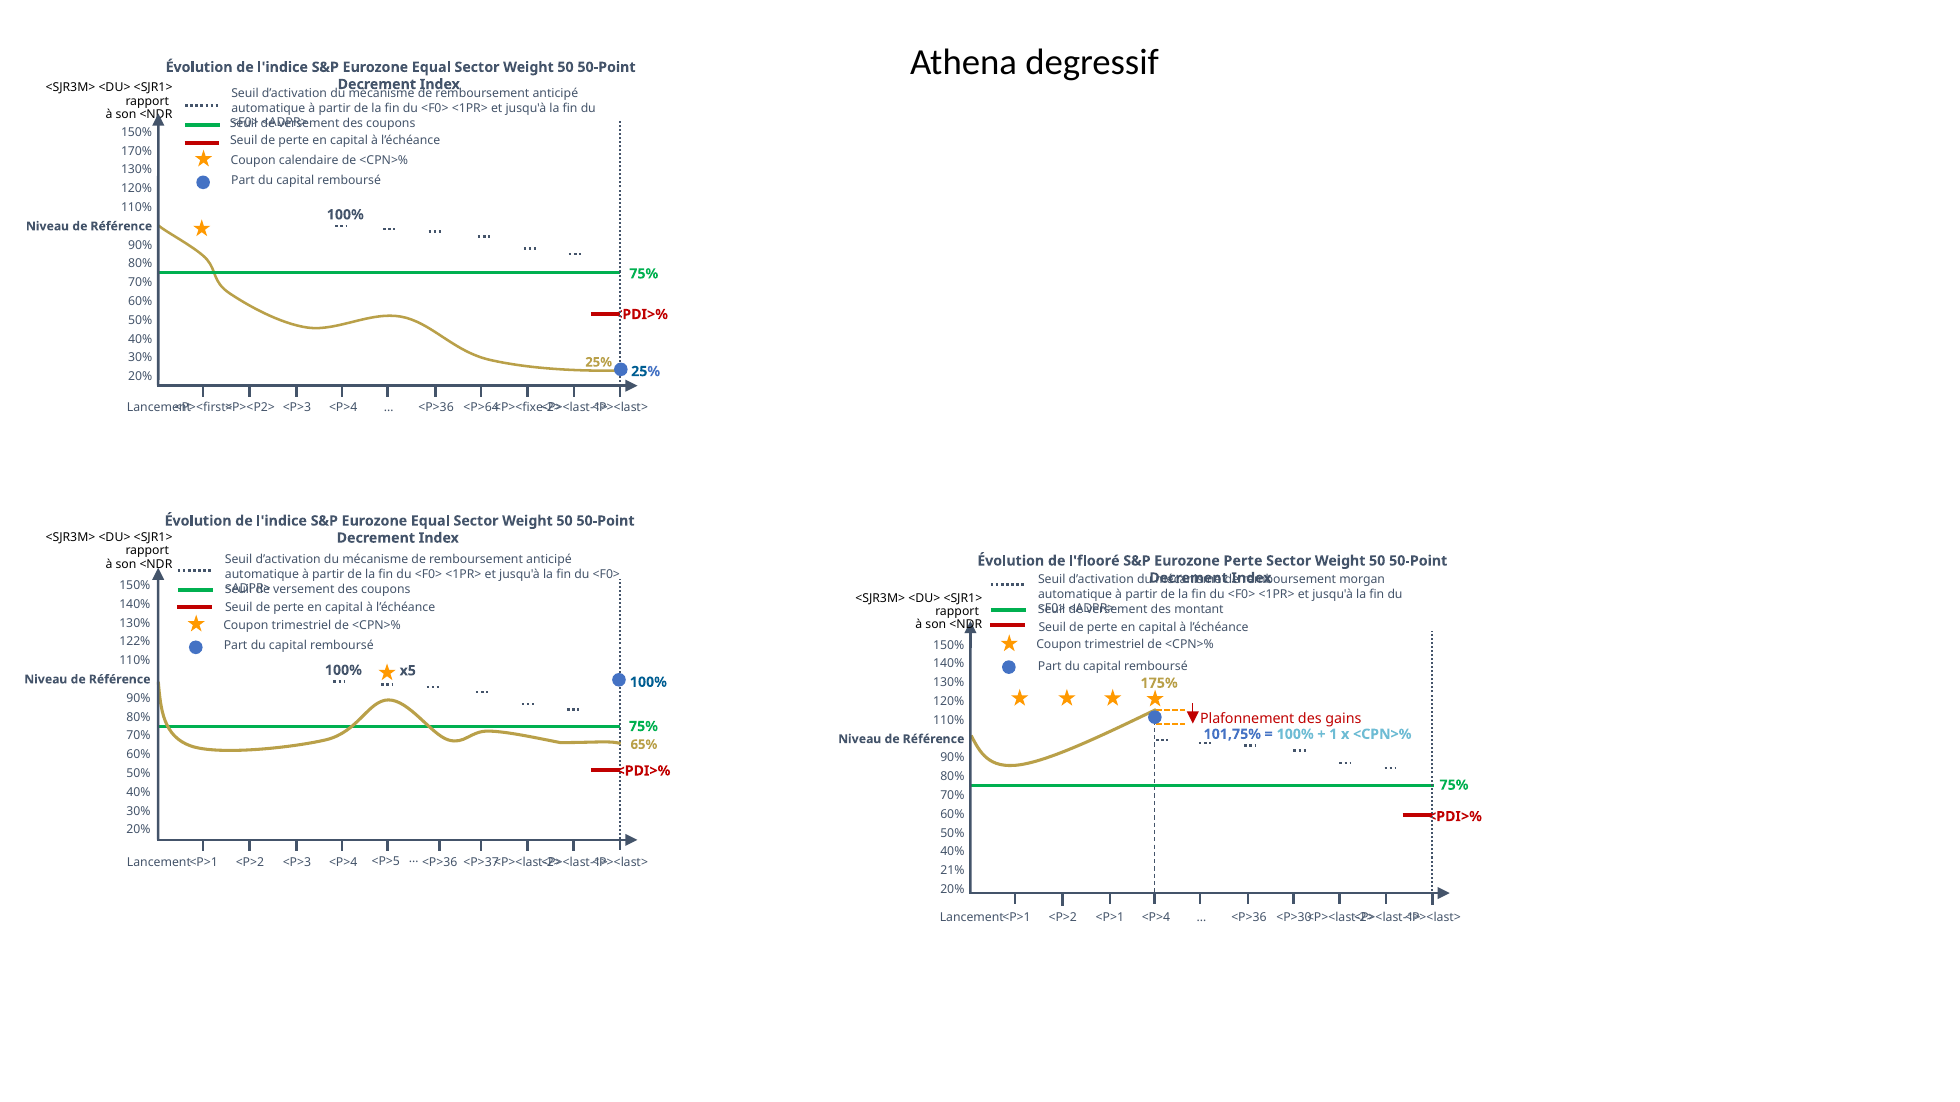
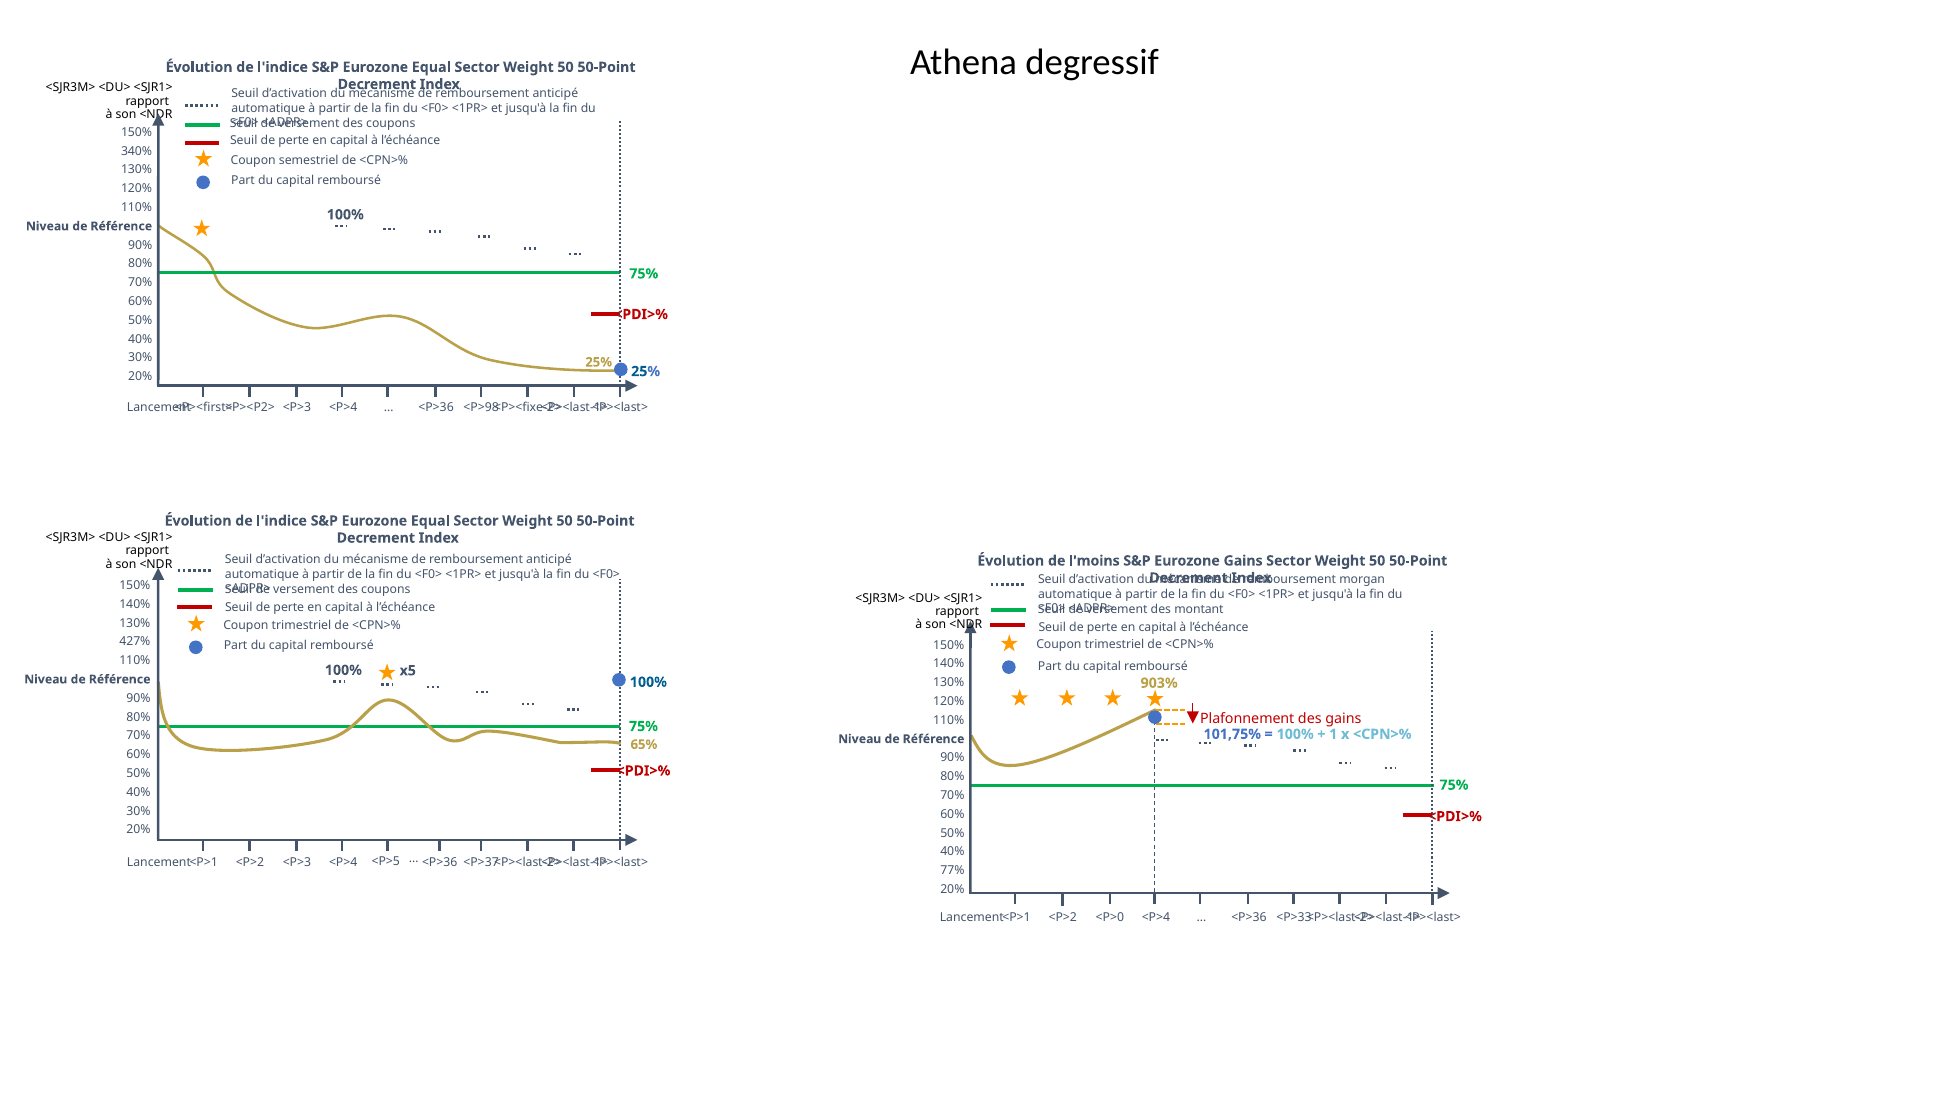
170%: 170% -> 340% (137, 151)
calendaire: calendaire -> semestriel (309, 160)
<P>64: <P>64 -> <P>98 (481, 408)
l'flooré: l'flooré -> l'moins (1094, 561)
Eurozone Perte: Perte -> Gains (1243, 561)
122%: 122% -> 427% (135, 642)
175%: 175% -> 903% (1159, 683)
21%: 21% -> 77% (952, 871)
<P>2 <P>1: <P>1 -> <P>0 (1110, 918)
<P>30: <P>30 -> <P>33 (1294, 918)
